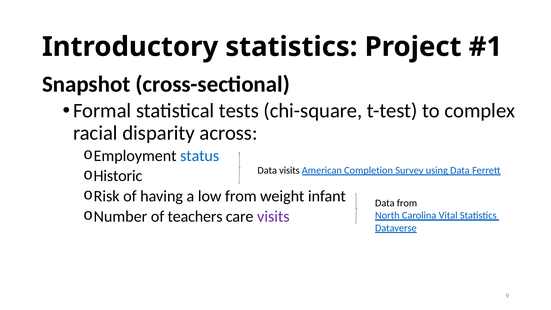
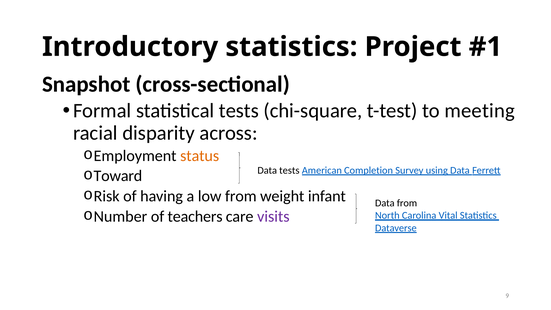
complex: complex -> meeting (480, 111)
status colour: blue -> orange (200, 156)
Data visits: visits -> tests (289, 170)
Historic: Historic -> Toward (118, 176)
